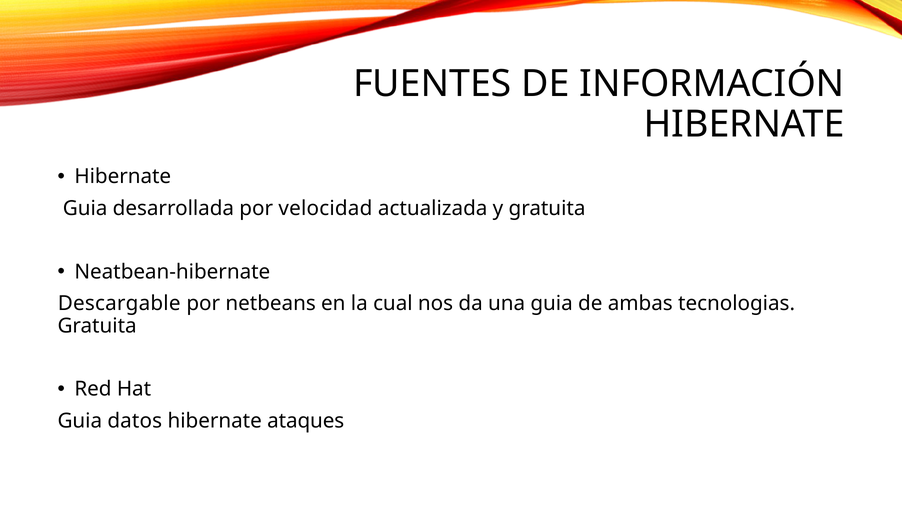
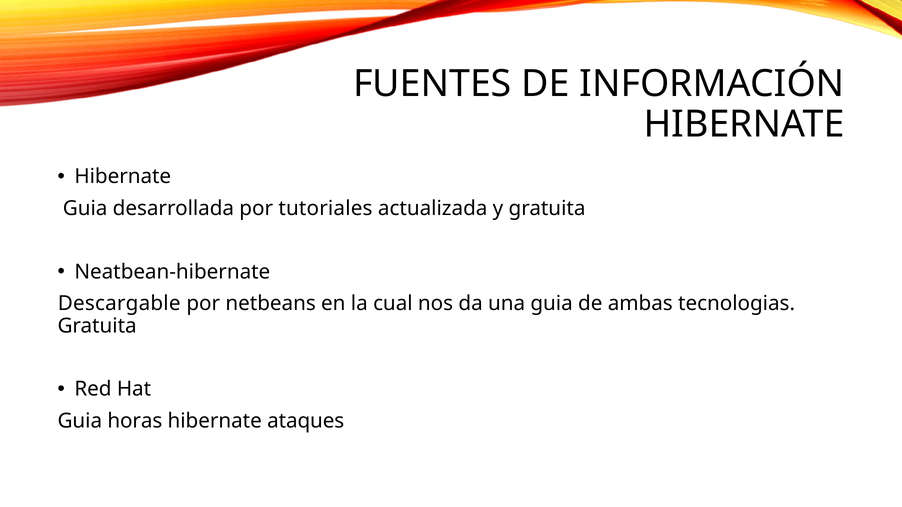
velocidad: velocidad -> tutoriales (325, 208)
datos: datos -> horas (135, 421)
